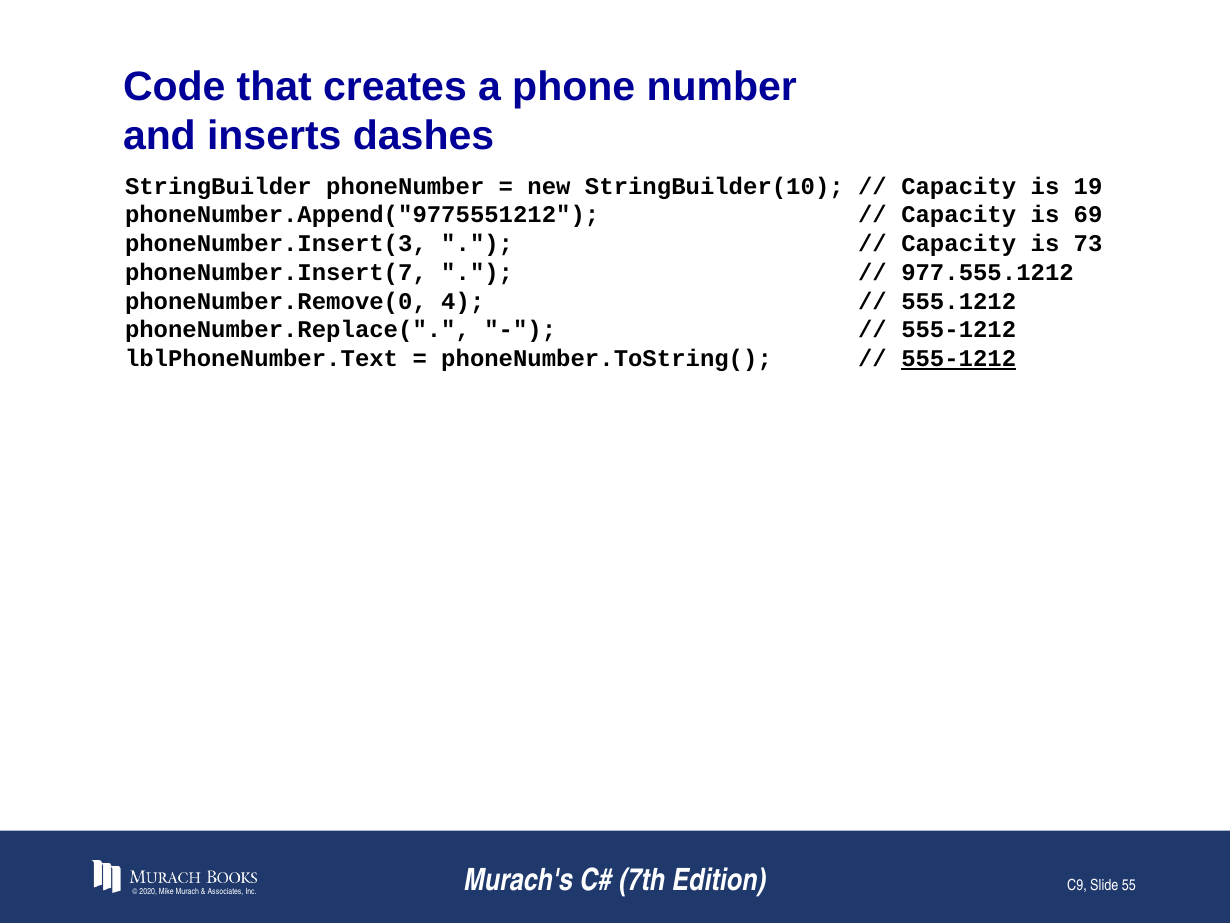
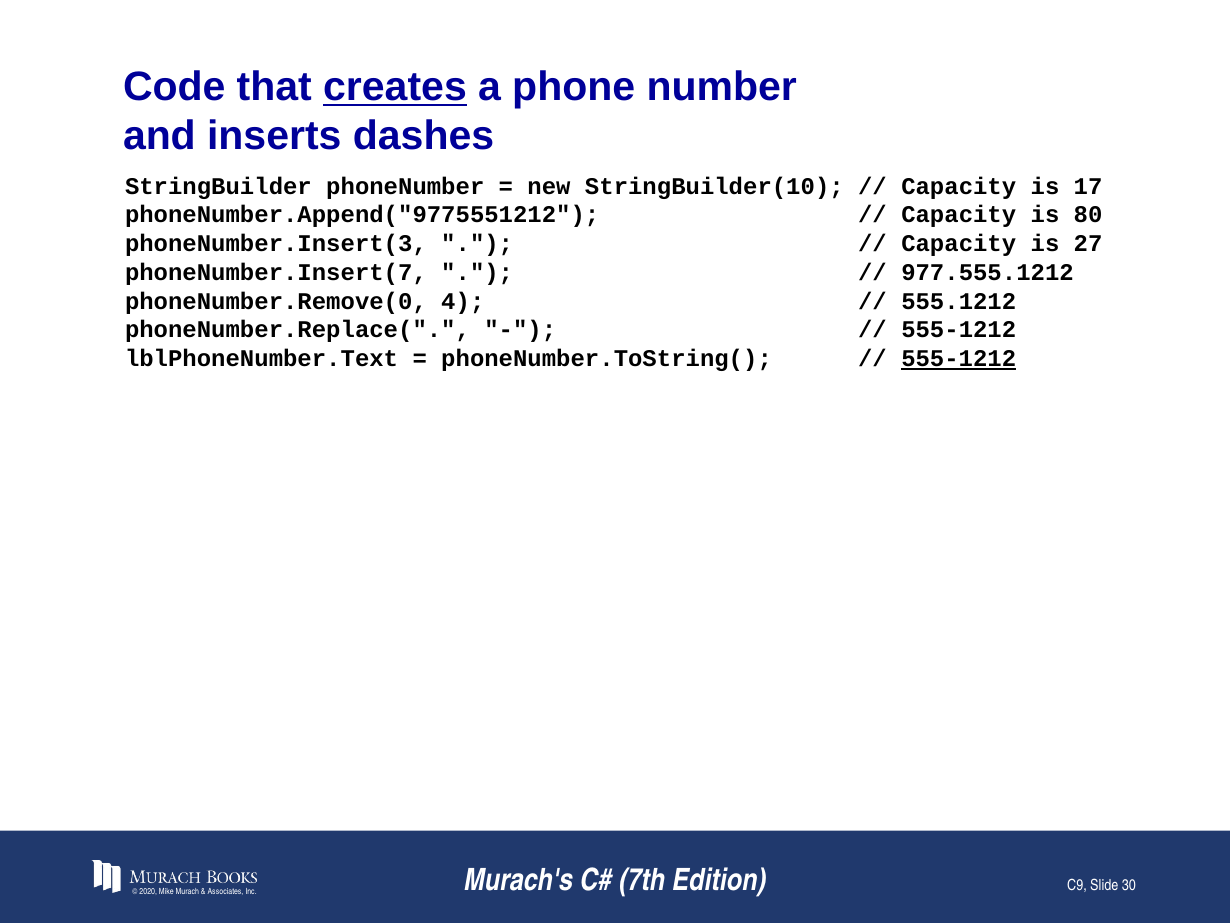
creates underline: none -> present (395, 87)
19: 19 -> 17 (1088, 186)
69: 69 -> 80 (1088, 215)
73: 73 -> 27 (1088, 244)
55: 55 -> 30 (1129, 885)
